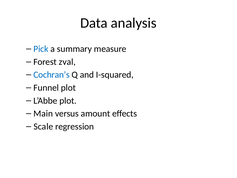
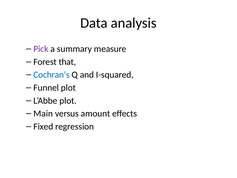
Pick colour: blue -> purple (41, 49)
zval: zval -> that (67, 62)
Scale: Scale -> Fixed (43, 126)
